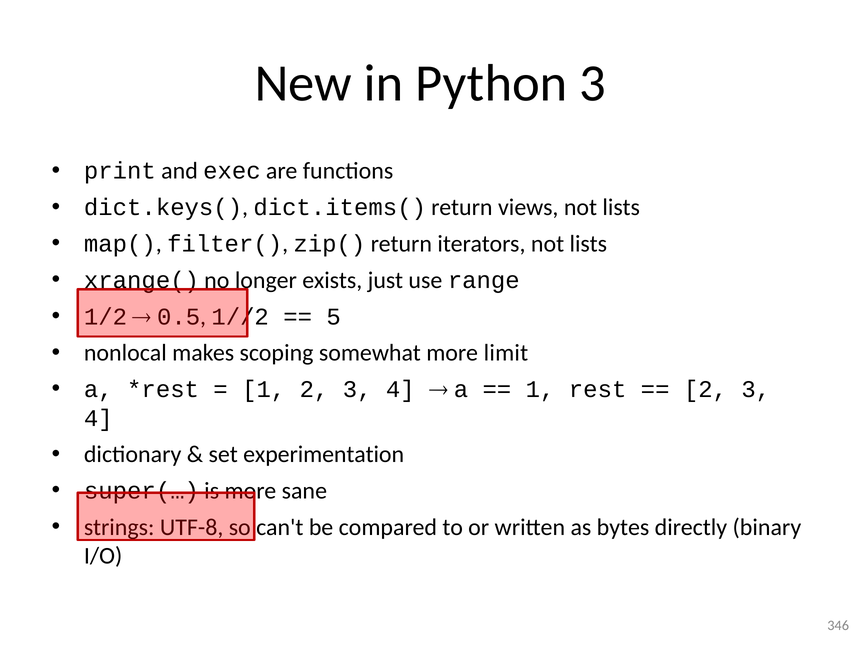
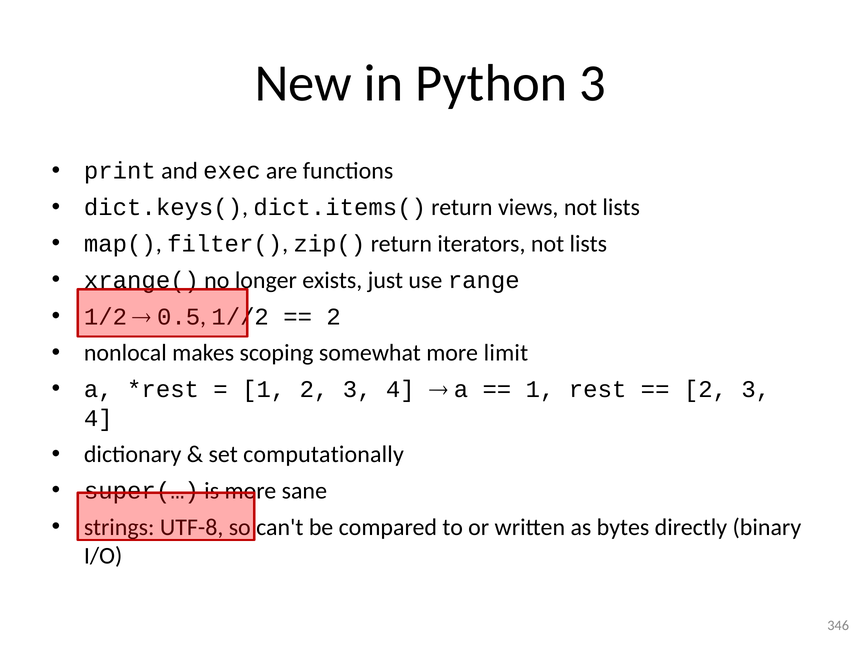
5: 5 -> 2 (334, 317)
experimentation: experimentation -> computationally (324, 454)
